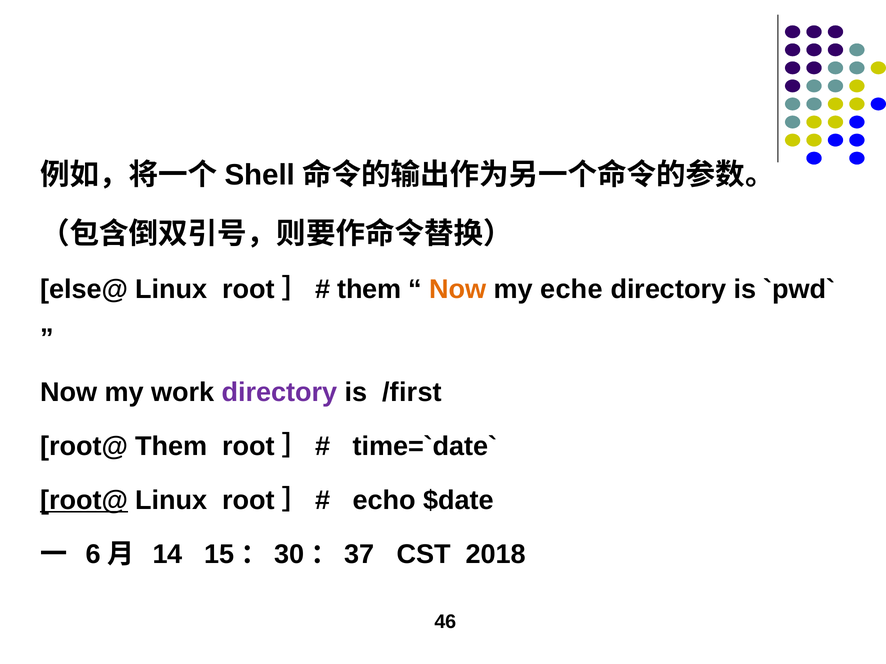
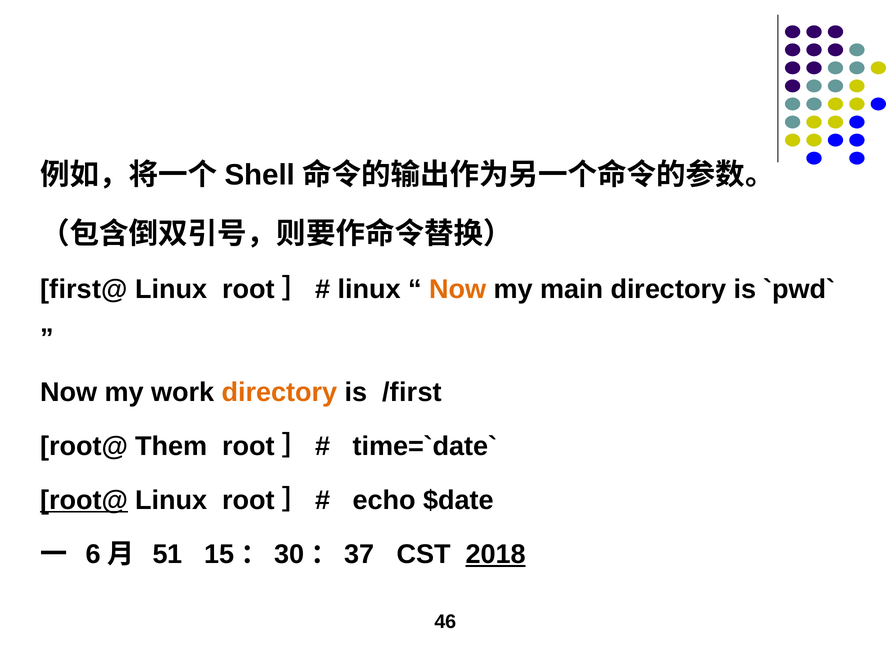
else@: else@ -> first@ (84, 290)
them: them -> linux (369, 290)
eche: eche -> main (572, 290)
directory colour: purple -> orange (279, 392)
14: 14 -> 51 (168, 555)
2018 underline: none -> present (496, 555)
